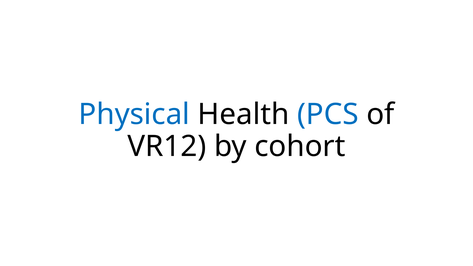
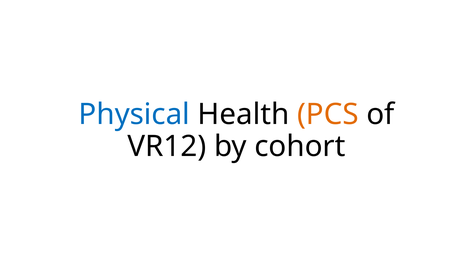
PCS colour: blue -> orange (328, 115)
